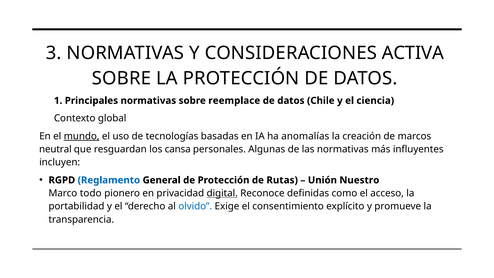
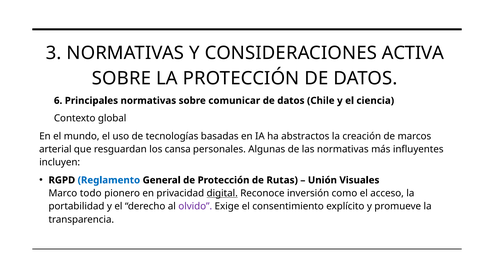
1: 1 -> 6 (58, 101)
reemplace: reemplace -> comunicar (234, 101)
mundo underline: present -> none (82, 136)
anomalías: anomalías -> abstractos (305, 136)
neutral: neutral -> arterial (55, 149)
Nuestro: Nuestro -> Visuales (359, 180)
definidas: definidas -> inversión (308, 193)
olvido colour: blue -> purple (195, 206)
